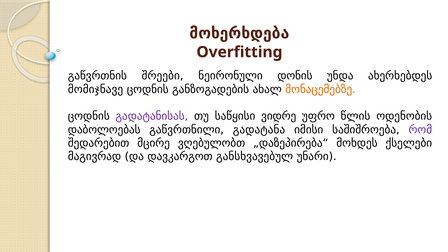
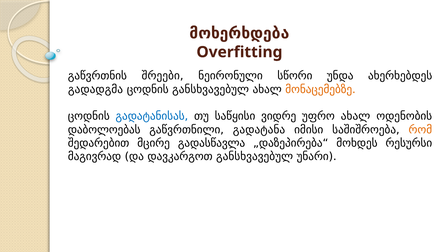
დონის: დონის -> სწორი (295, 76)
მომიჯნავე: მომიჯნავე -> გადადგმა (96, 89)
ცოდნის განზოგადების: განზოგადების -> განსხვავებულ (211, 89)
გადატანისას colour: purple -> blue (152, 116)
უფრო წლის: წლის -> ახალ (356, 116)
რომ colour: purple -> orange (420, 130)
ვღებულობთ: ვღებულობთ -> გადასწავლა (212, 143)
ქსელები: ქსელები -> რესურსი (409, 143)
